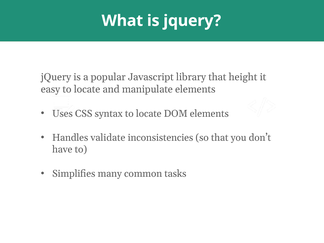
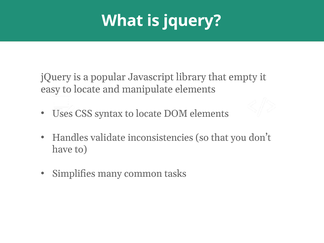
height: height -> empty (243, 77)
